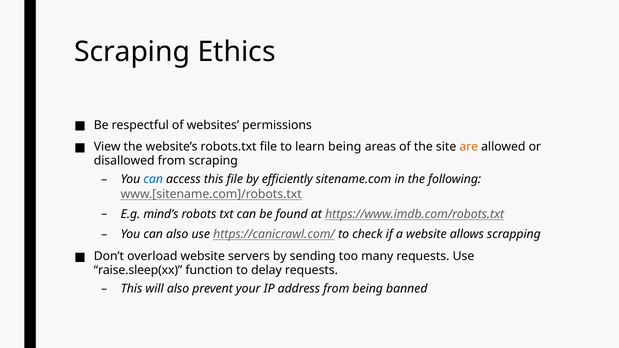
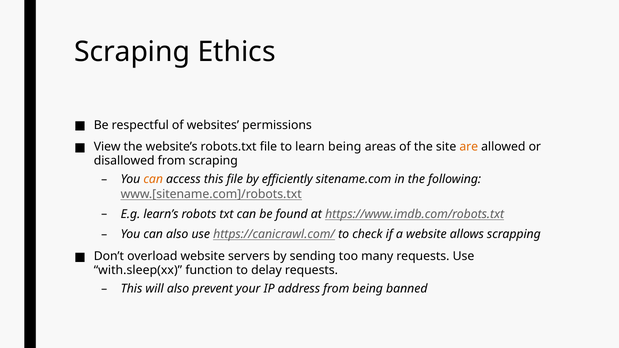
can colour: blue -> orange (153, 179)
mind’s: mind’s -> learn’s (161, 214)
raise.sleep(xx: raise.sleep(xx -> with.sleep(xx (138, 270)
